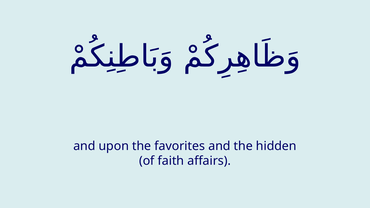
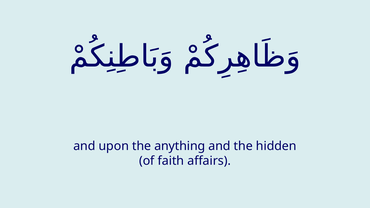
favorites: favorites -> anything (180, 146)
